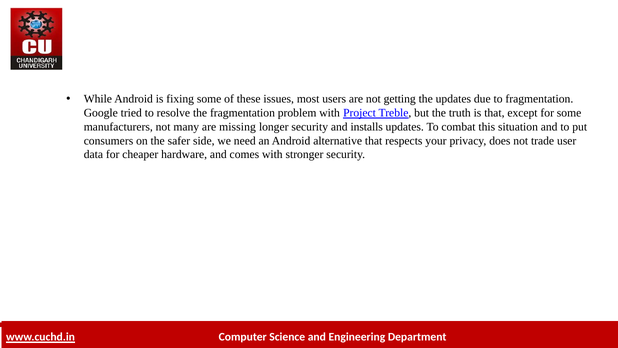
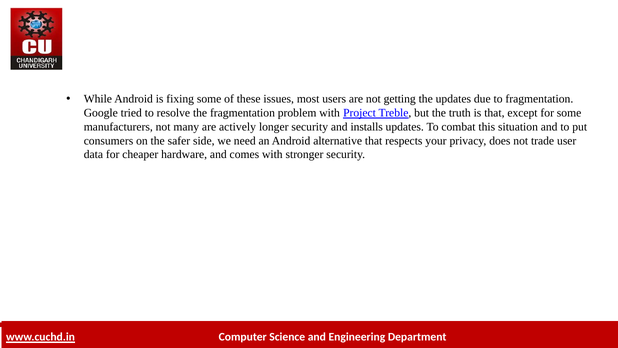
missing: missing -> actively (238, 127)
